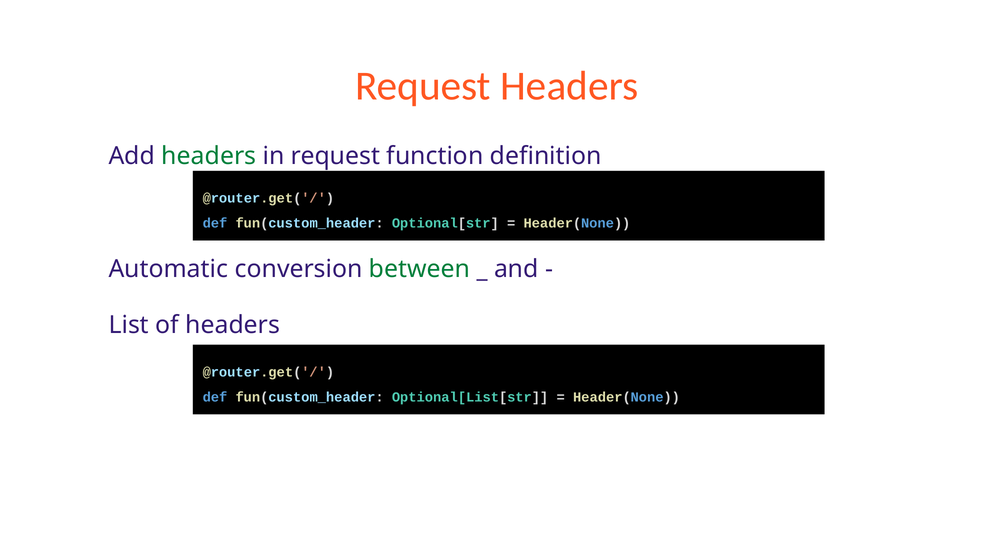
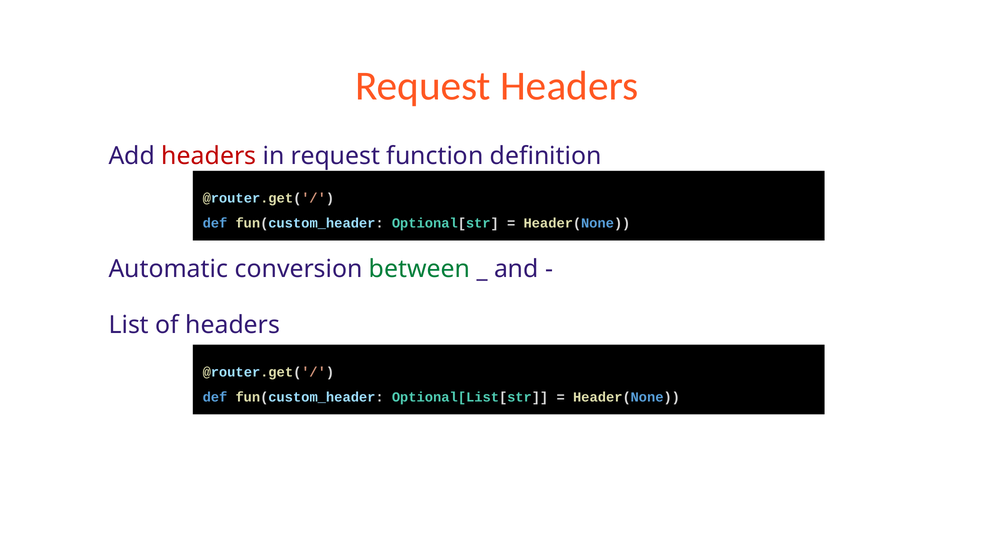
headers colour: green -> red (209, 156)
